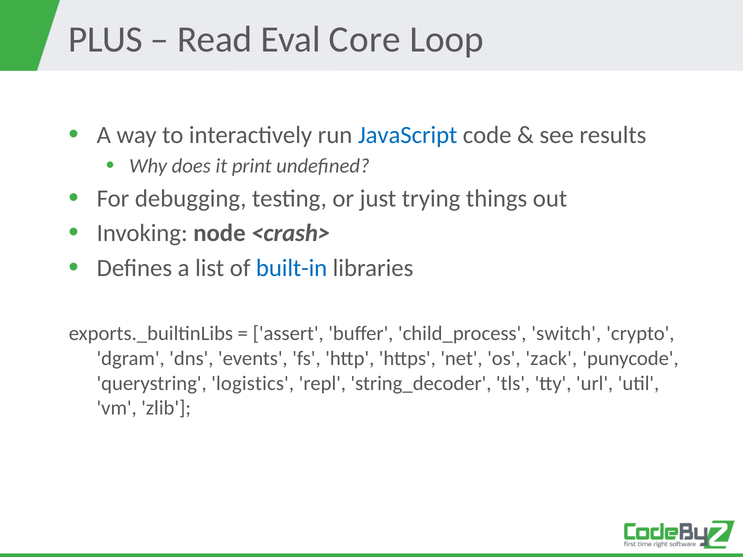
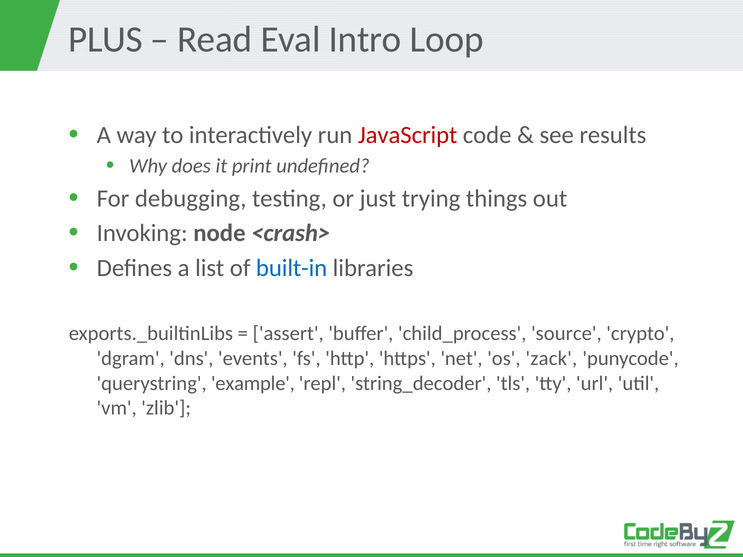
Core: Core -> Intro (365, 39)
JavaScript colour: blue -> red (408, 135)
switch: switch -> source (566, 334)
logistics: logistics -> example (253, 383)
